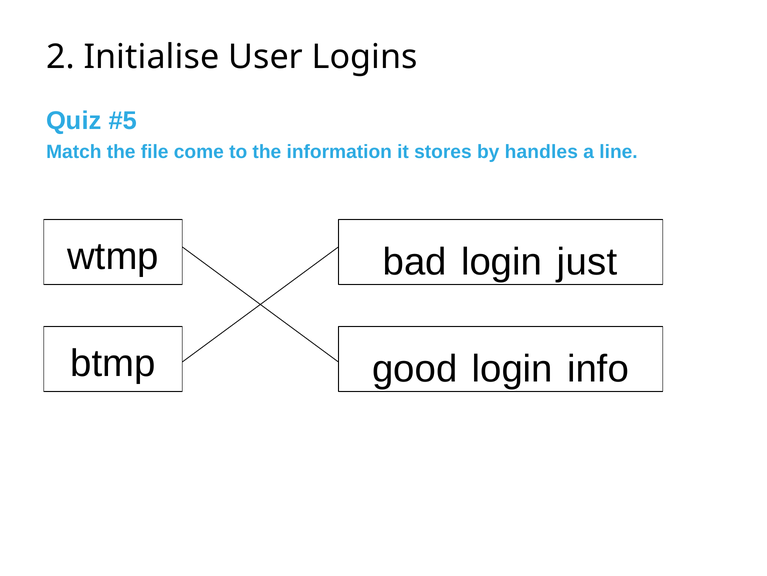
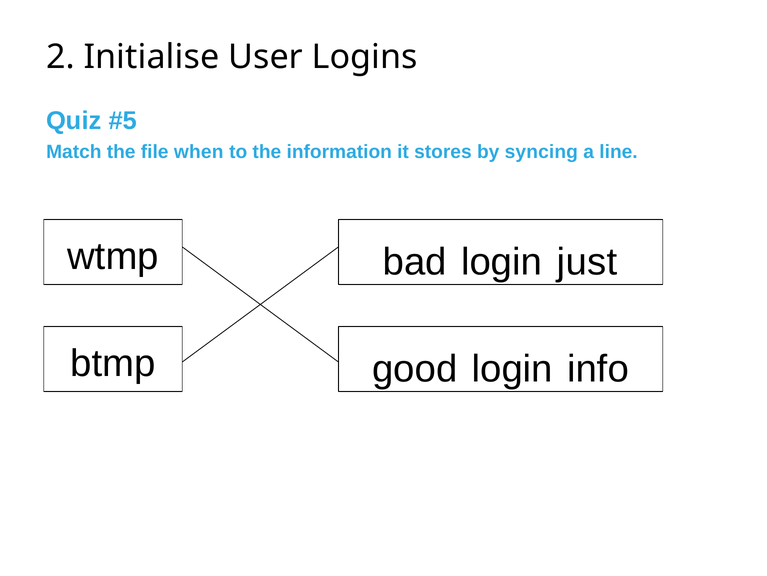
come: come -> when (199, 152)
handles: handles -> syncing (541, 152)
